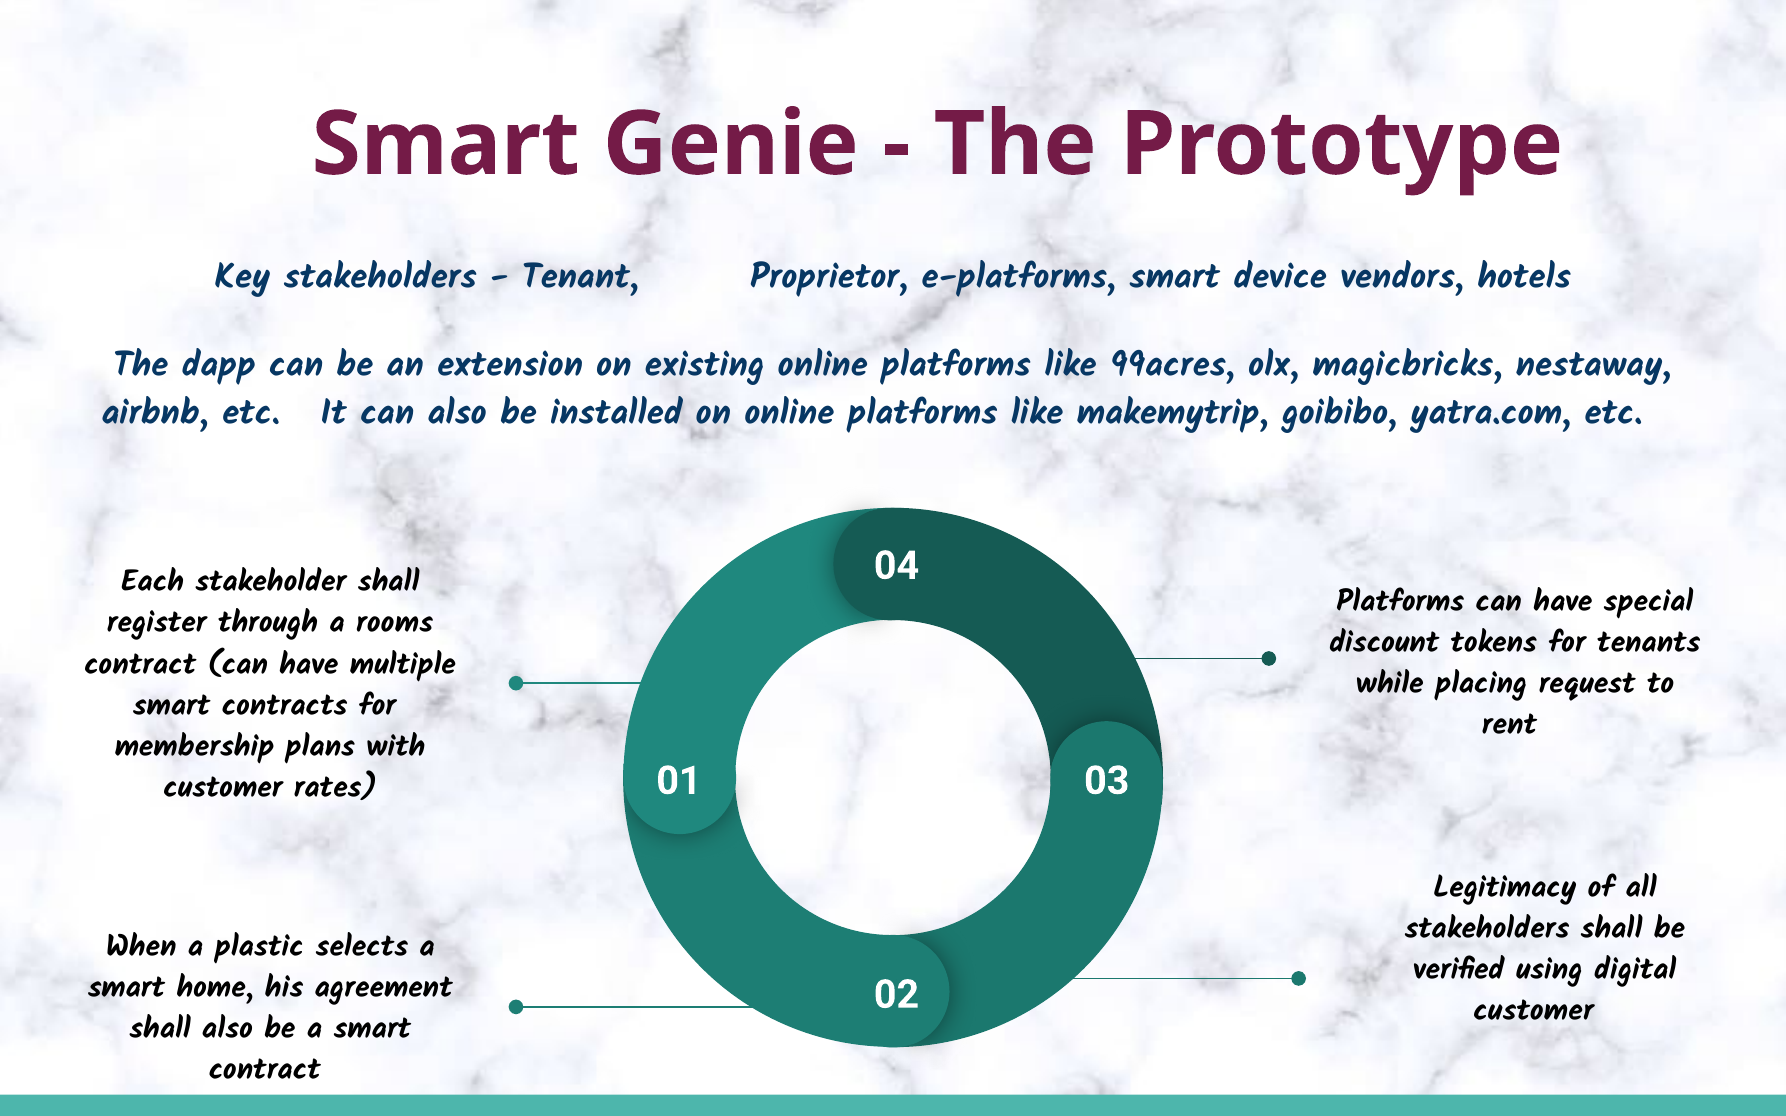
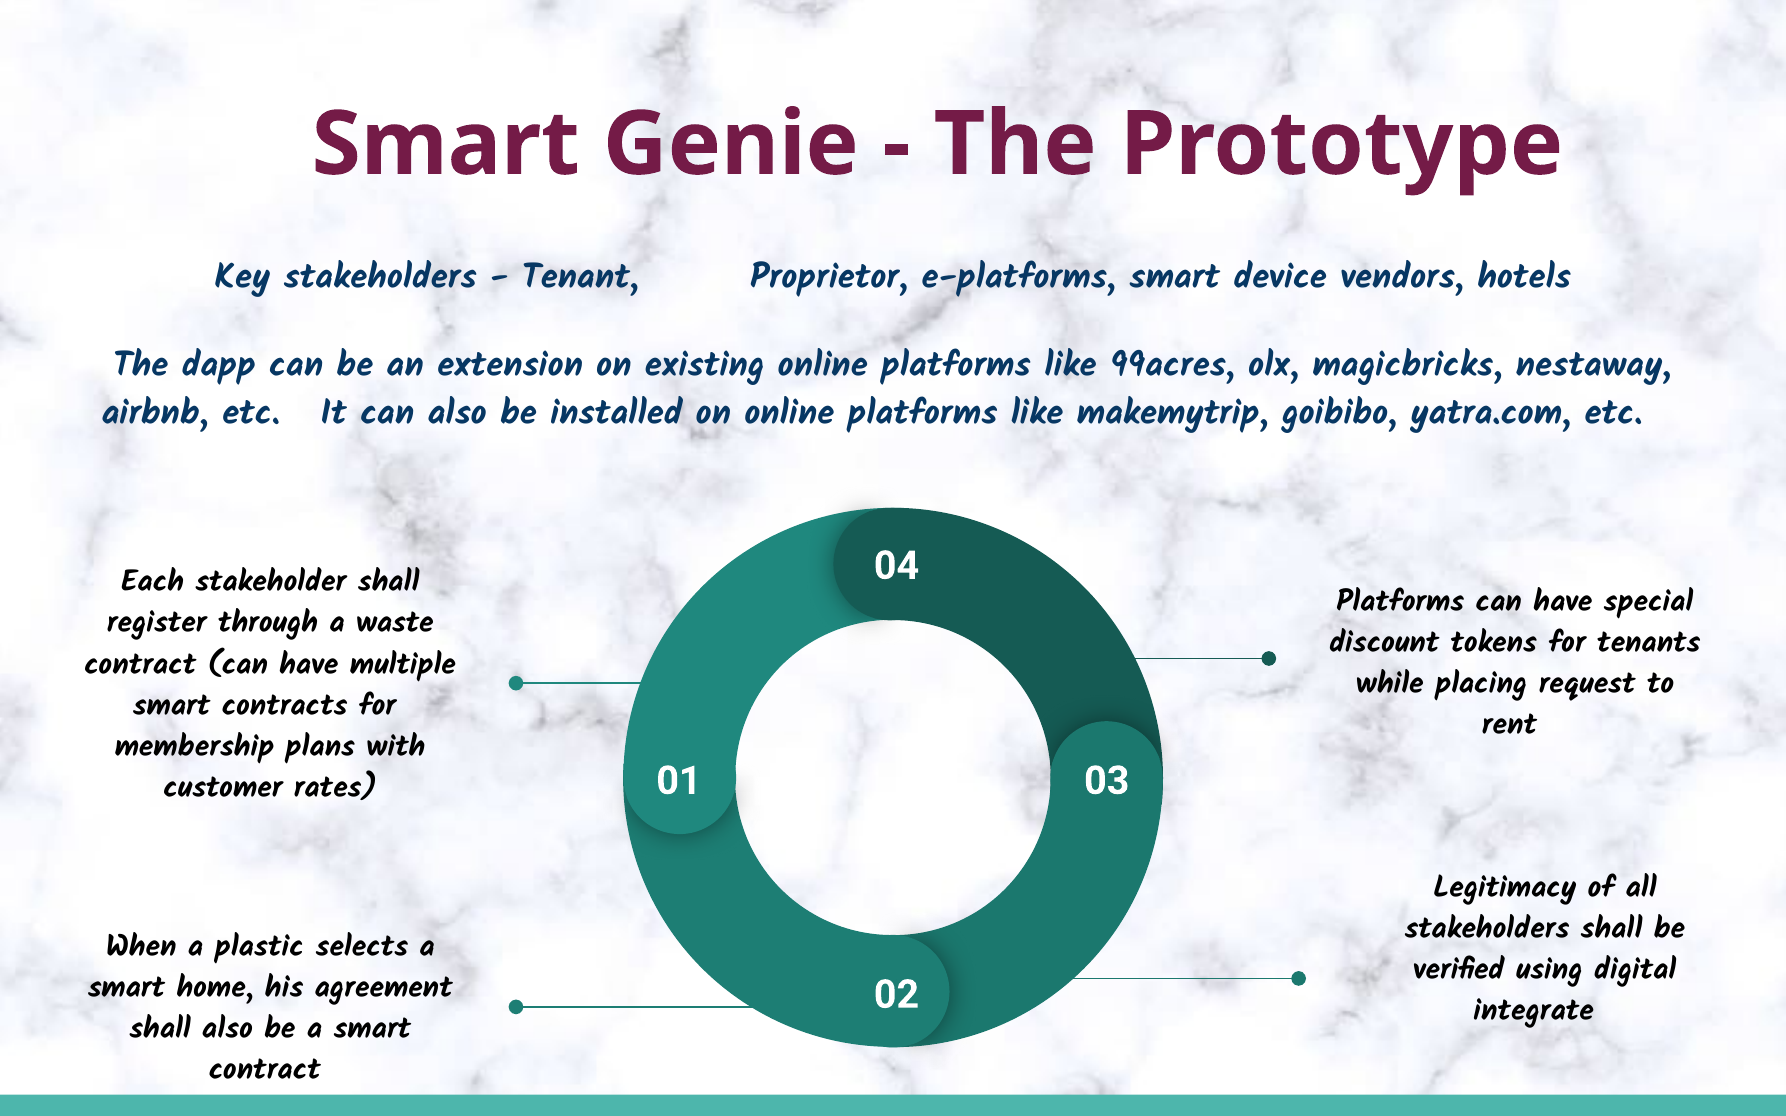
rooms: rooms -> waste (395, 623)
customer: customer -> integrate (1534, 1011)
